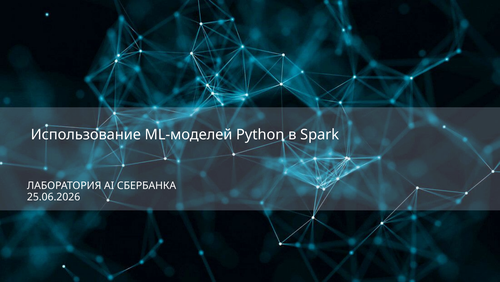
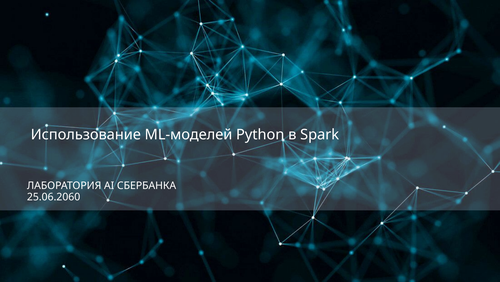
25.06.2026: 25.06.2026 -> 25.06.2060 (54, 197)
